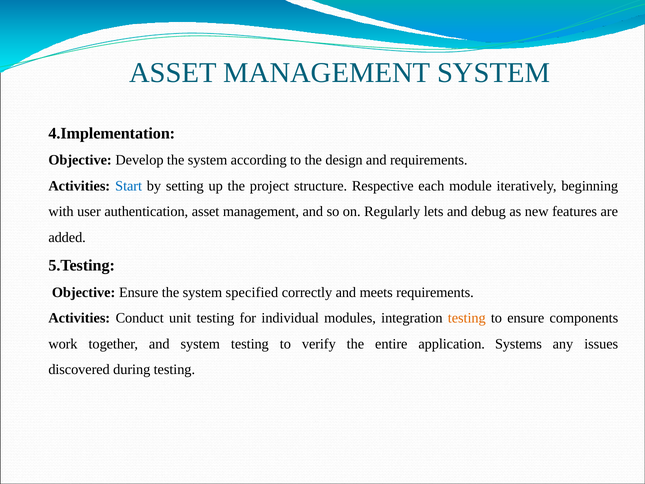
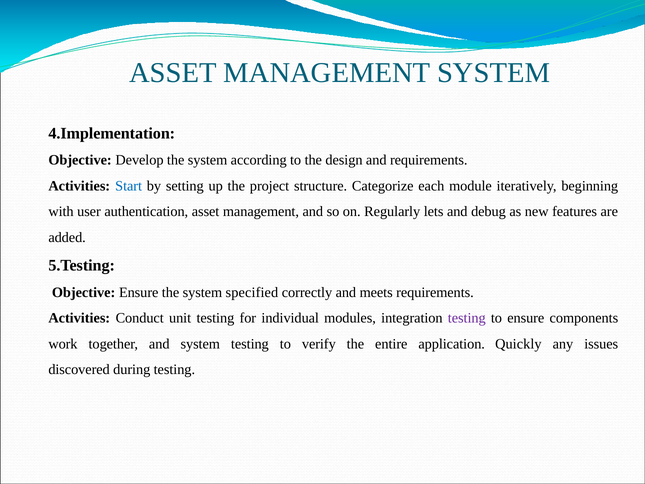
Respective: Respective -> Categorize (383, 186)
testing colour: orange -> purple (467, 318)
Systems: Systems -> Quickly (518, 344)
